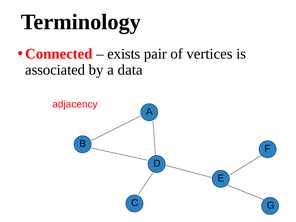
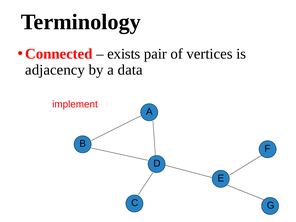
associated: associated -> adjacency (55, 70)
adjacency: adjacency -> implement (75, 104)
